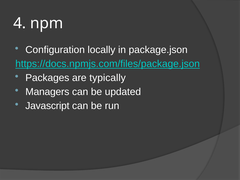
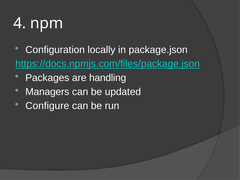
typically: typically -> handling (108, 78)
Javascript: Javascript -> Configure (47, 106)
